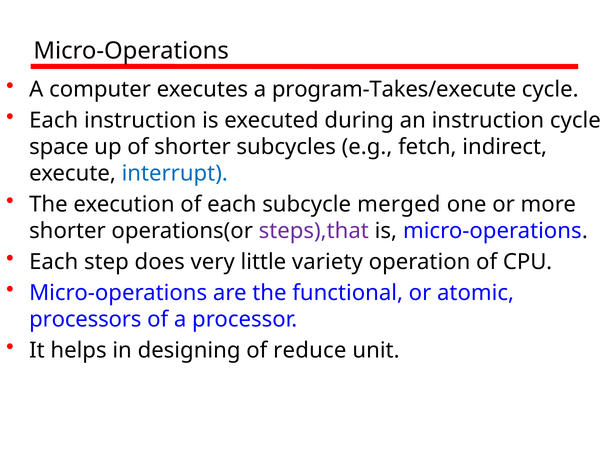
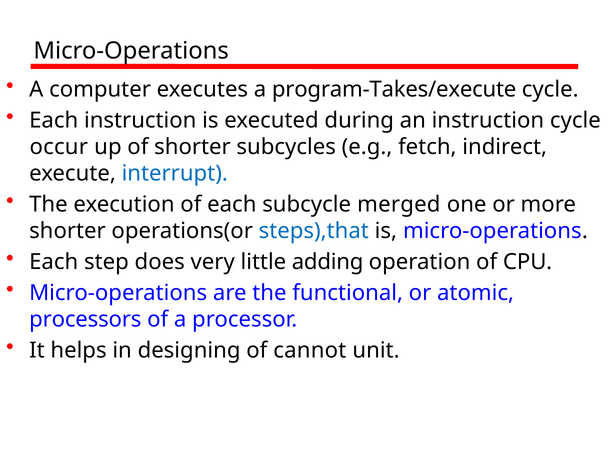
space: space -> occur (59, 147)
steps),that colour: purple -> blue (314, 231)
variety: variety -> adding (328, 262)
reduce: reduce -> cannot (310, 351)
